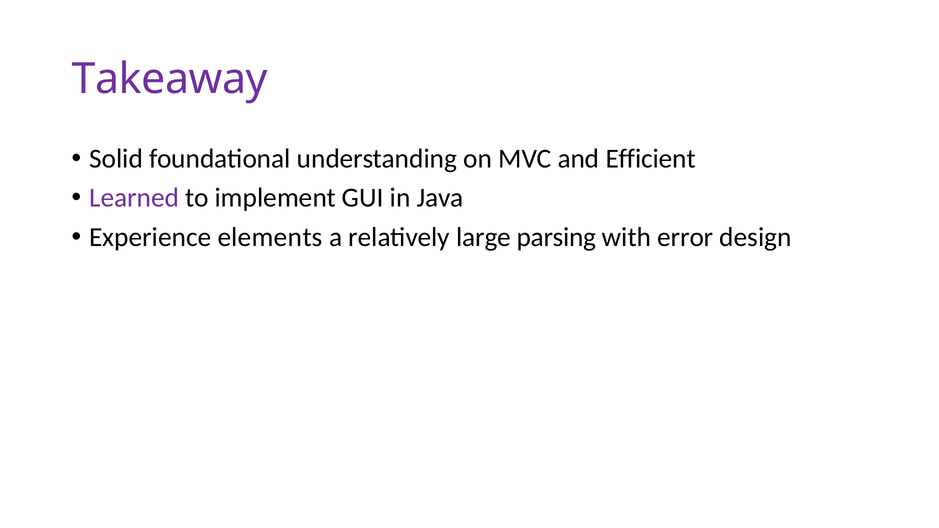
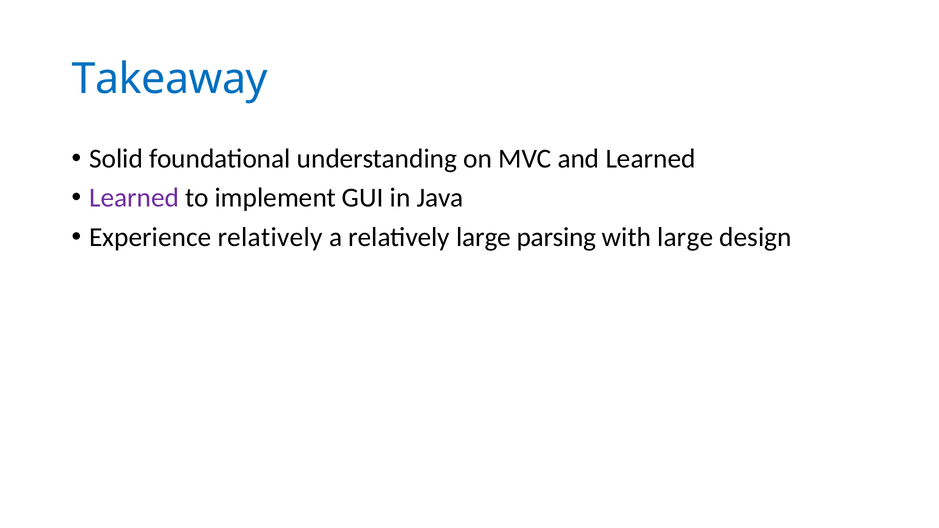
Takeaway colour: purple -> blue (170, 79)
and Efficient: Efficient -> Learned (651, 159)
Experience elements: elements -> relatively (270, 237)
with error: error -> large (685, 237)
